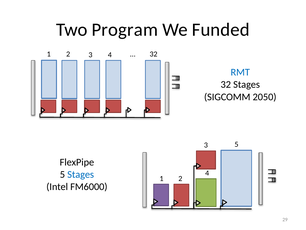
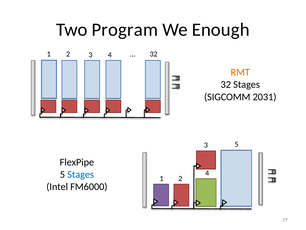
Funded: Funded -> Enough (221, 30)
RMT colour: blue -> orange (240, 72)
2050: 2050 -> 2031 (265, 97)
